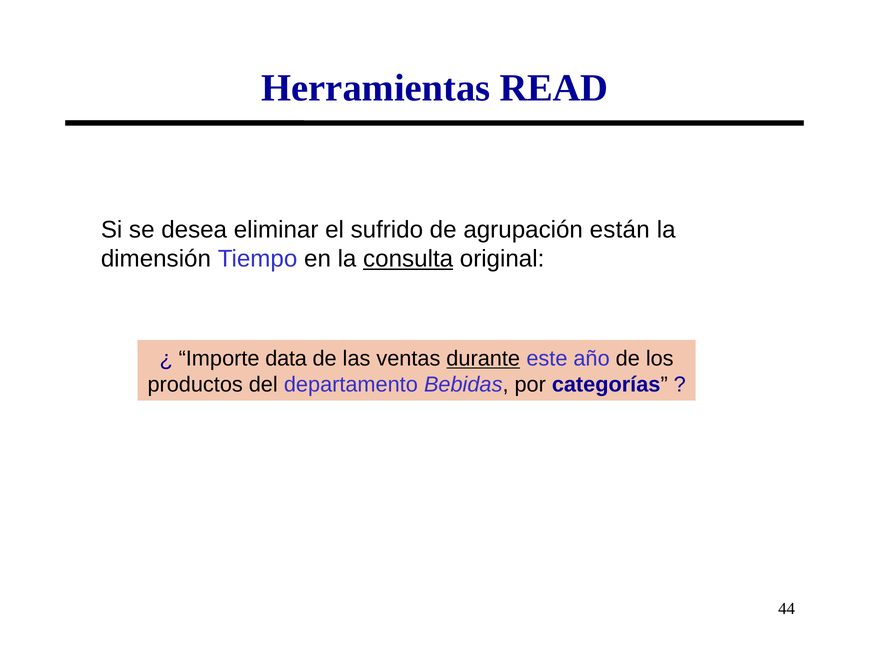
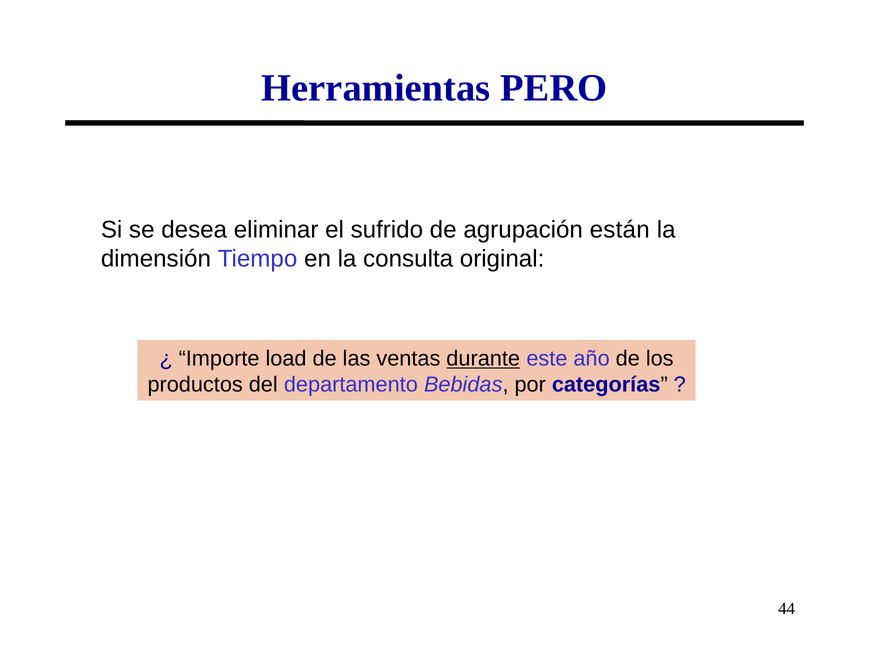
READ: READ -> PERO (554, 88)
consulta underline: present -> none (408, 259)
data: data -> load (286, 359)
